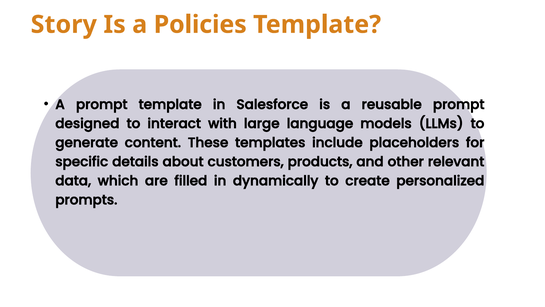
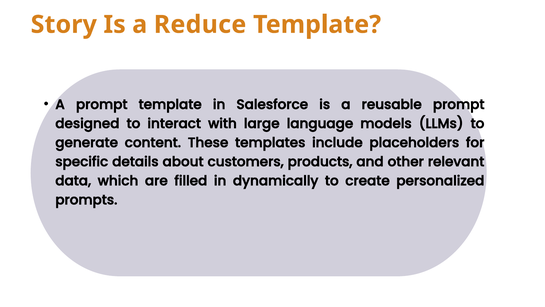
Policies: Policies -> Reduce (200, 25)
